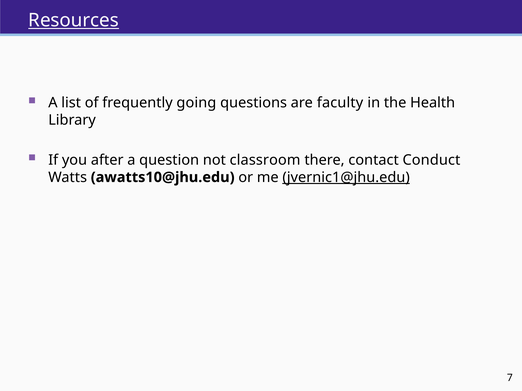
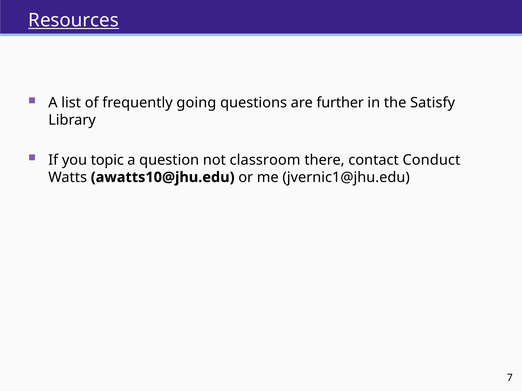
faculty: faculty -> further (340, 103)
Health: Health -> Satisfy (433, 103)
after: after -> topic (107, 160)
jvernic1@jhu.edu underline: present -> none (346, 178)
